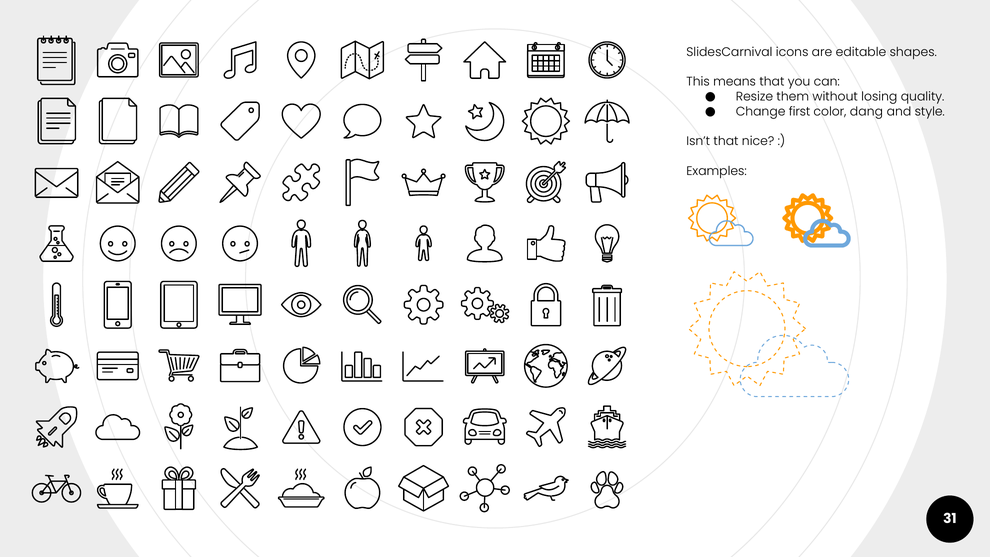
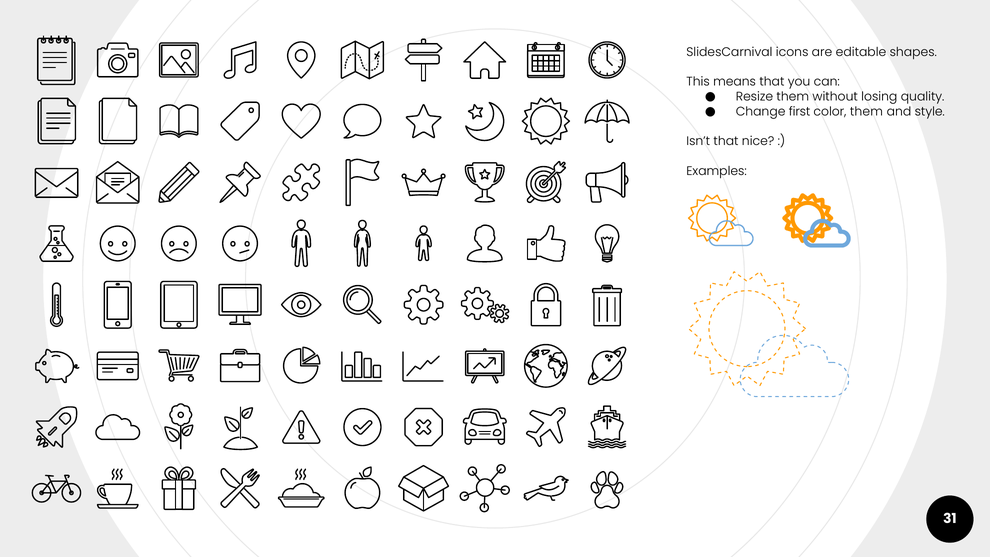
color dang: dang -> them (866, 112)
